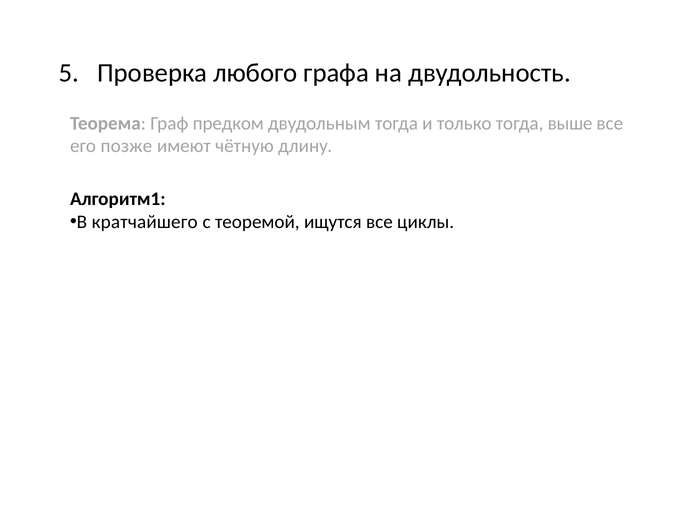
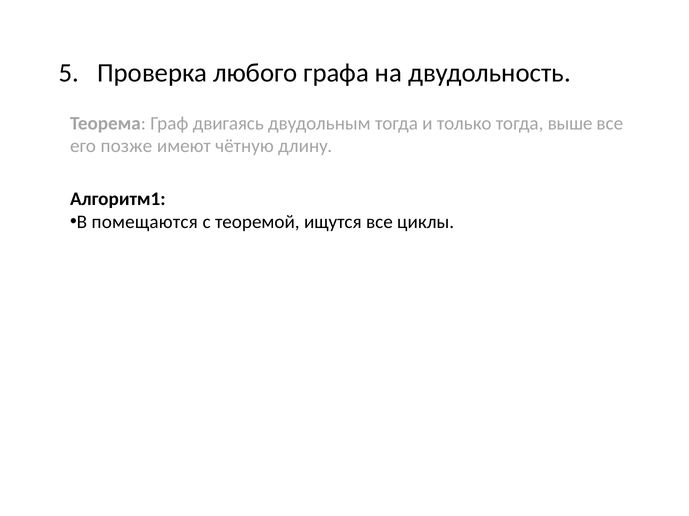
предком: предком -> двигаясь (228, 123)
кратчайшего: кратчайшего -> помещаются (145, 222)
